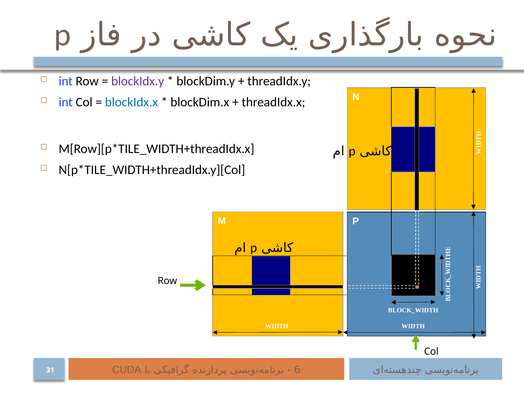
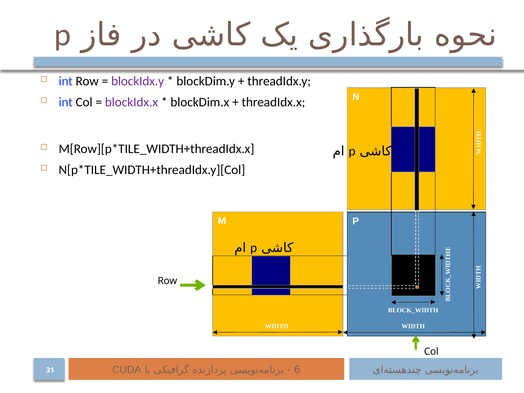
blockIdx.x colour: blue -> purple (132, 102)
